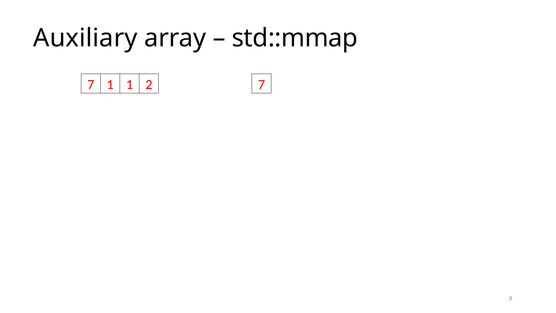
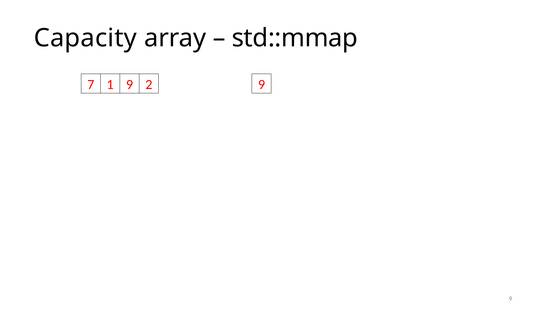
Auxiliary: Auxiliary -> Capacity (85, 38)
1 1: 1 -> 9 (130, 84)
2 7: 7 -> 9 (262, 84)
